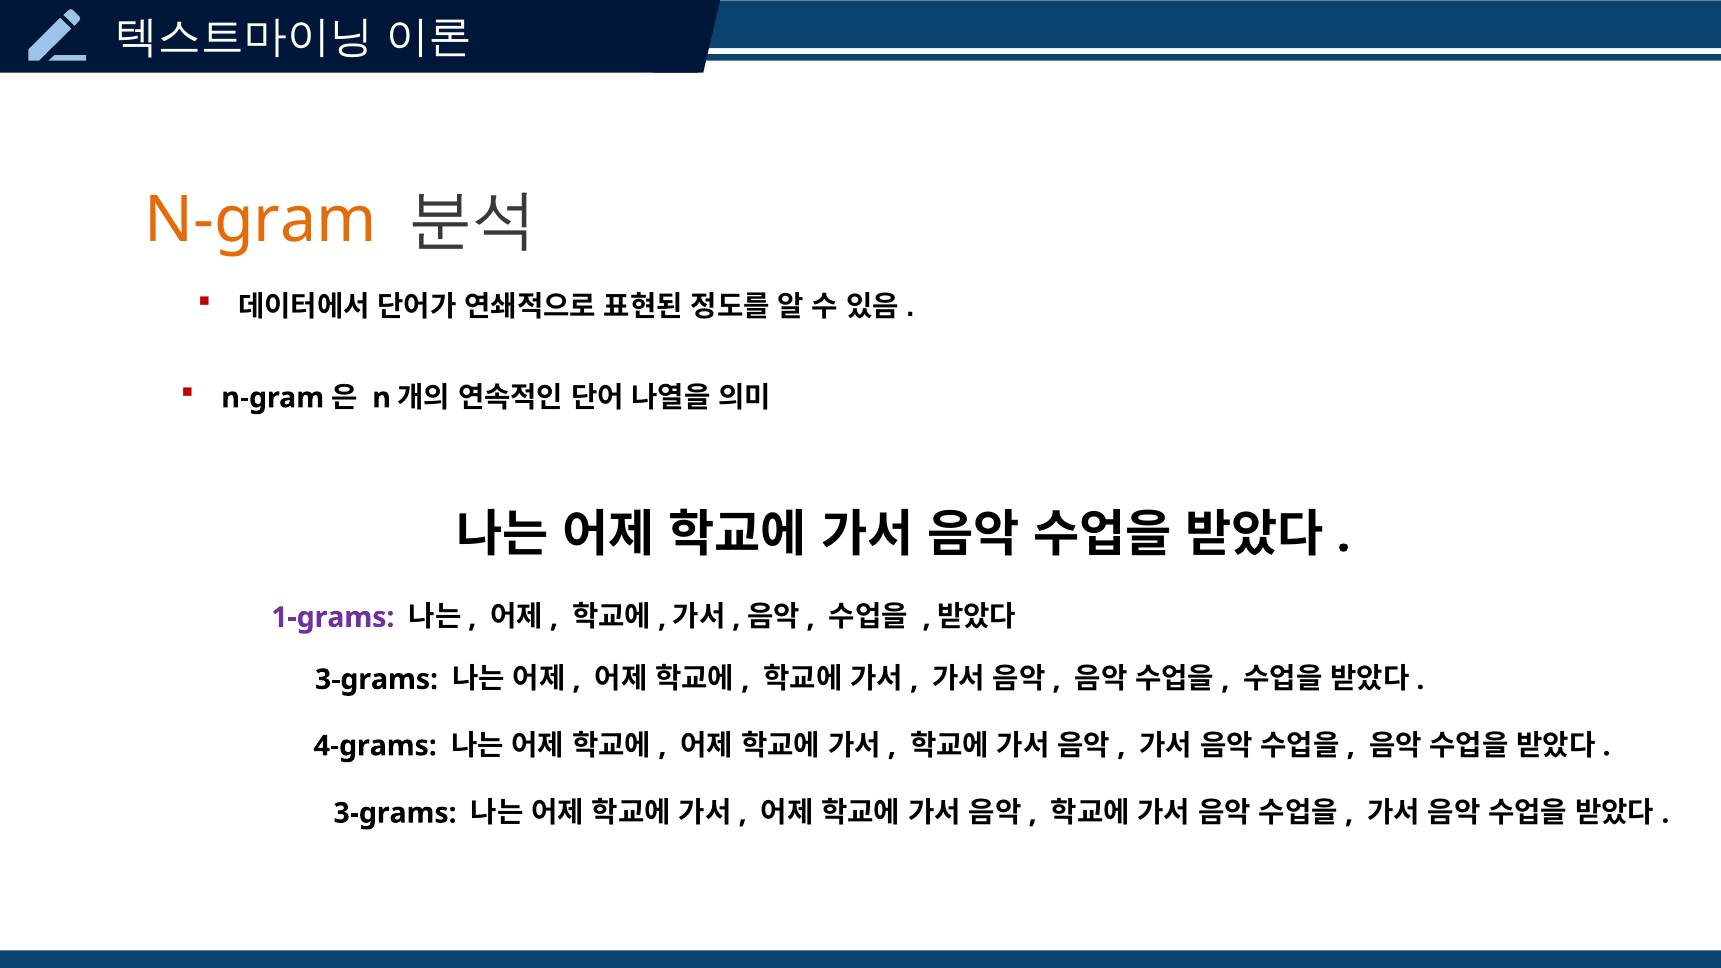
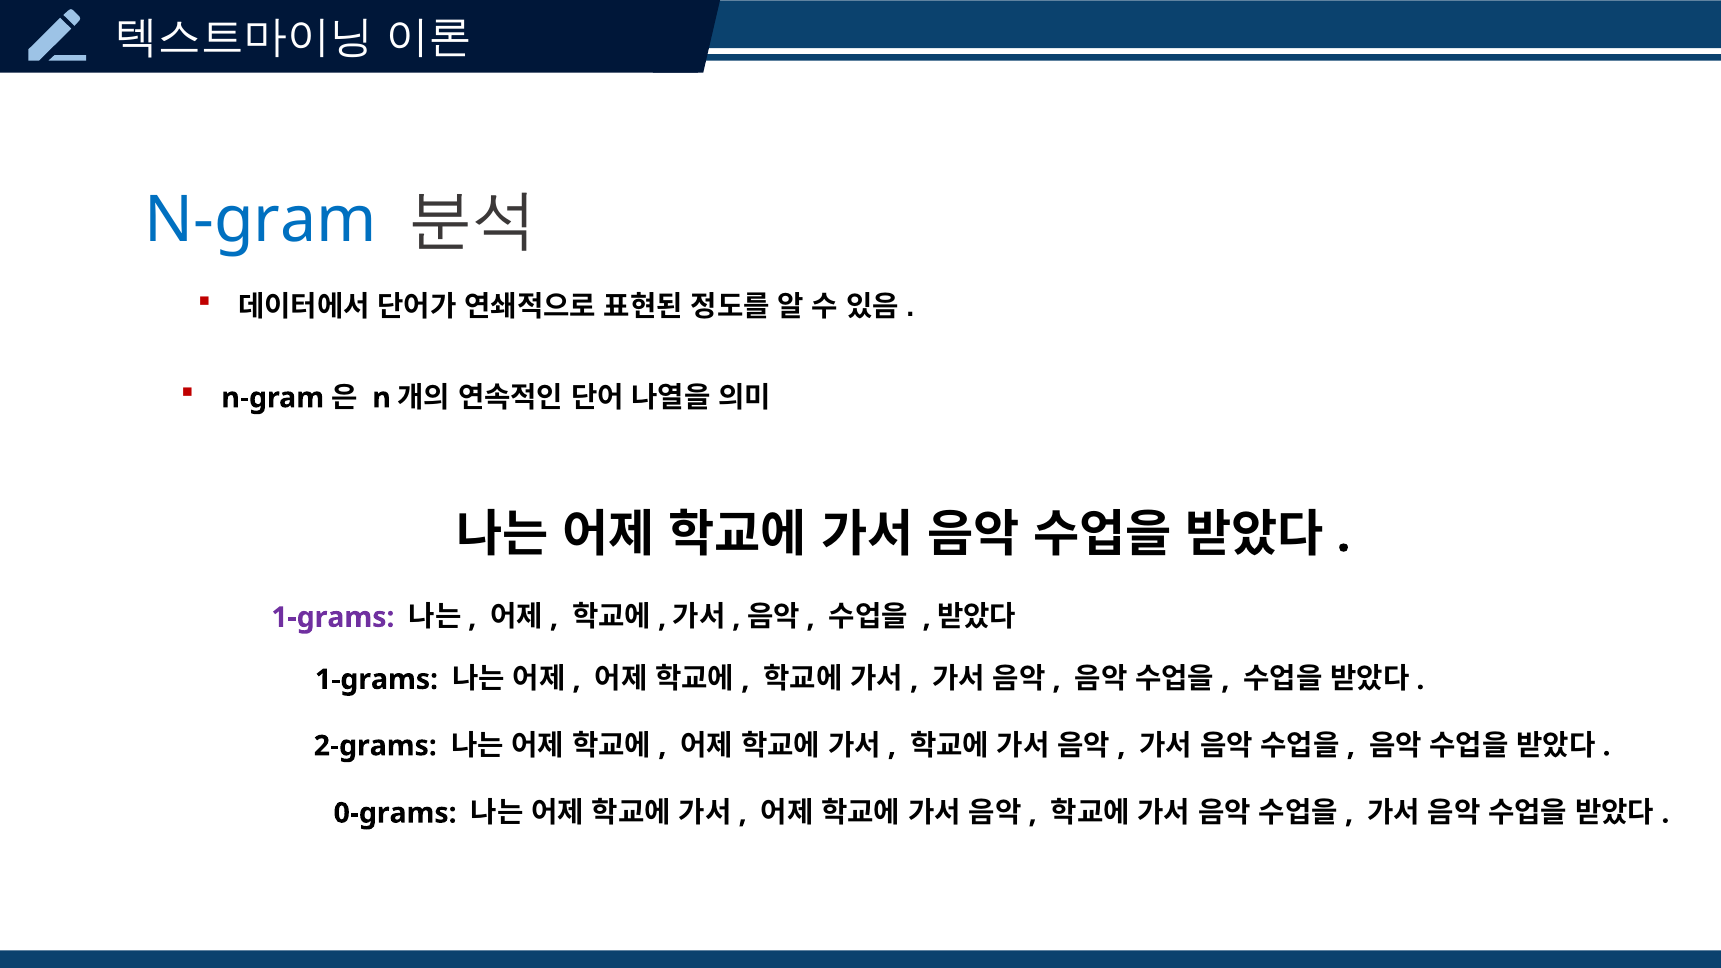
N-gram colour: orange -> blue (261, 220)
3-grams: 3-grams -> 1-grams (377, 680)
4-grams: 4-grams -> 2-grams (375, 746)
3-grams: 3-grams -> 0-grams (395, 813)
